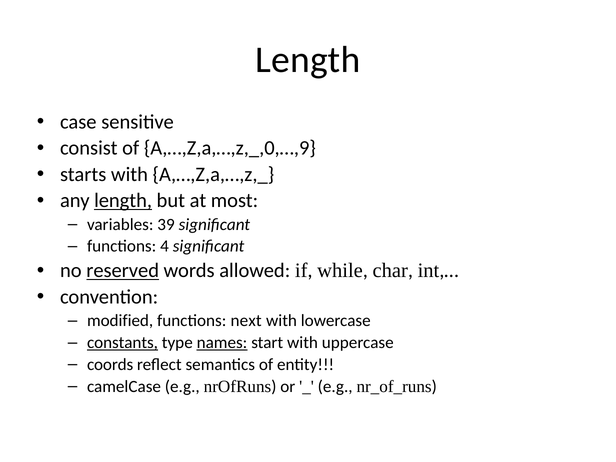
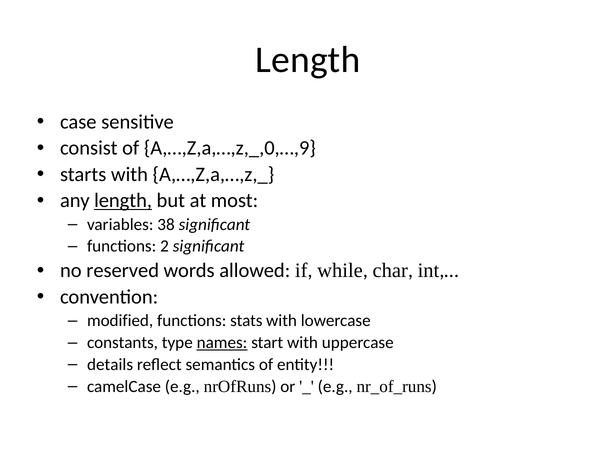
39: 39 -> 38 (166, 224)
4: 4 -> 2 (164, 246)
reserved underline: present -> none (123, 271)
next: next -> stats (246, 321)
constants underline: present -> none (122, 343)
coords: coords -> details (110, 365)
